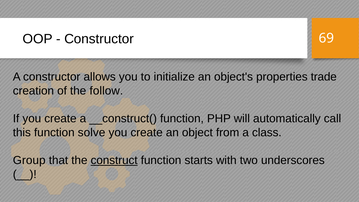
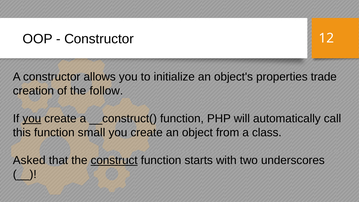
69: 69 -> 12 (326, 38)
you underline: none -> present (32, 119)
solve: solve -> small (92, 132)
Group: Group -> Asked (29, 160)
